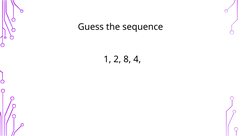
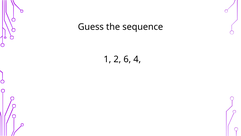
8: 8 -> 6 (127, 59)
